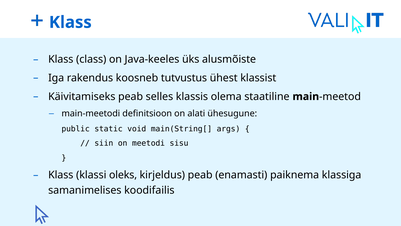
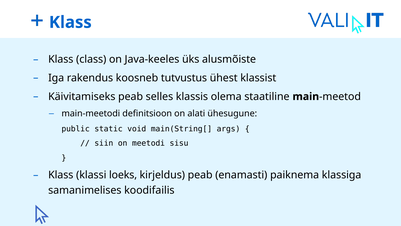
oleks: oleks -> loeks (123, 175)
